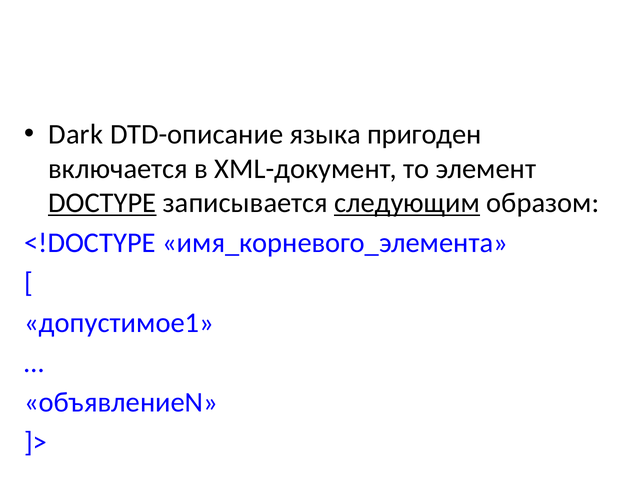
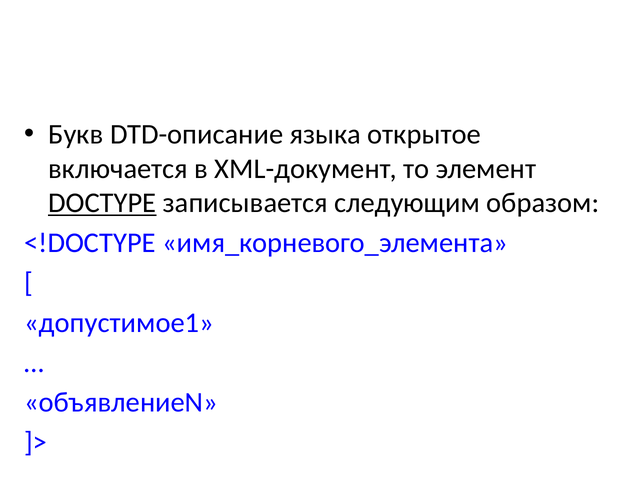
Dark: Dark -> Букв (76, 135)
пригоден: пригоден -> открытое (424, 135)
следующим underline: present -> none (407, 203)
